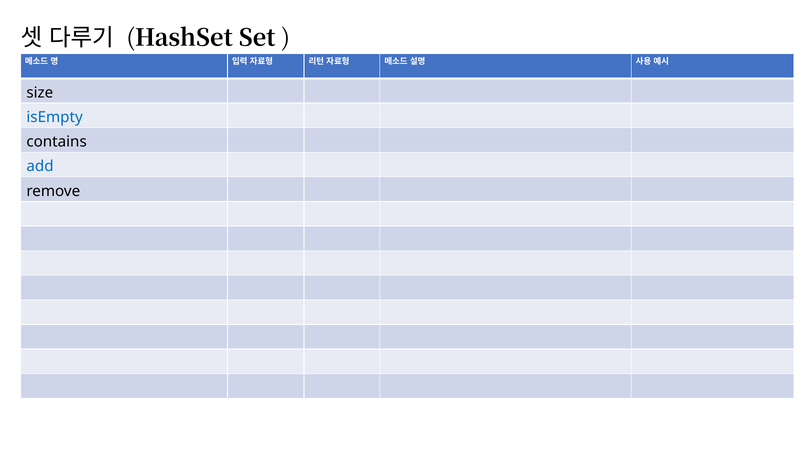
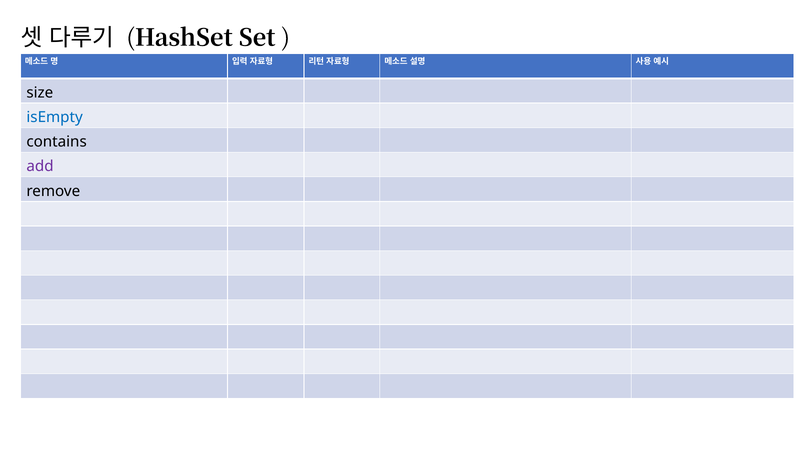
add colour: blue -> purple (40, 166)
